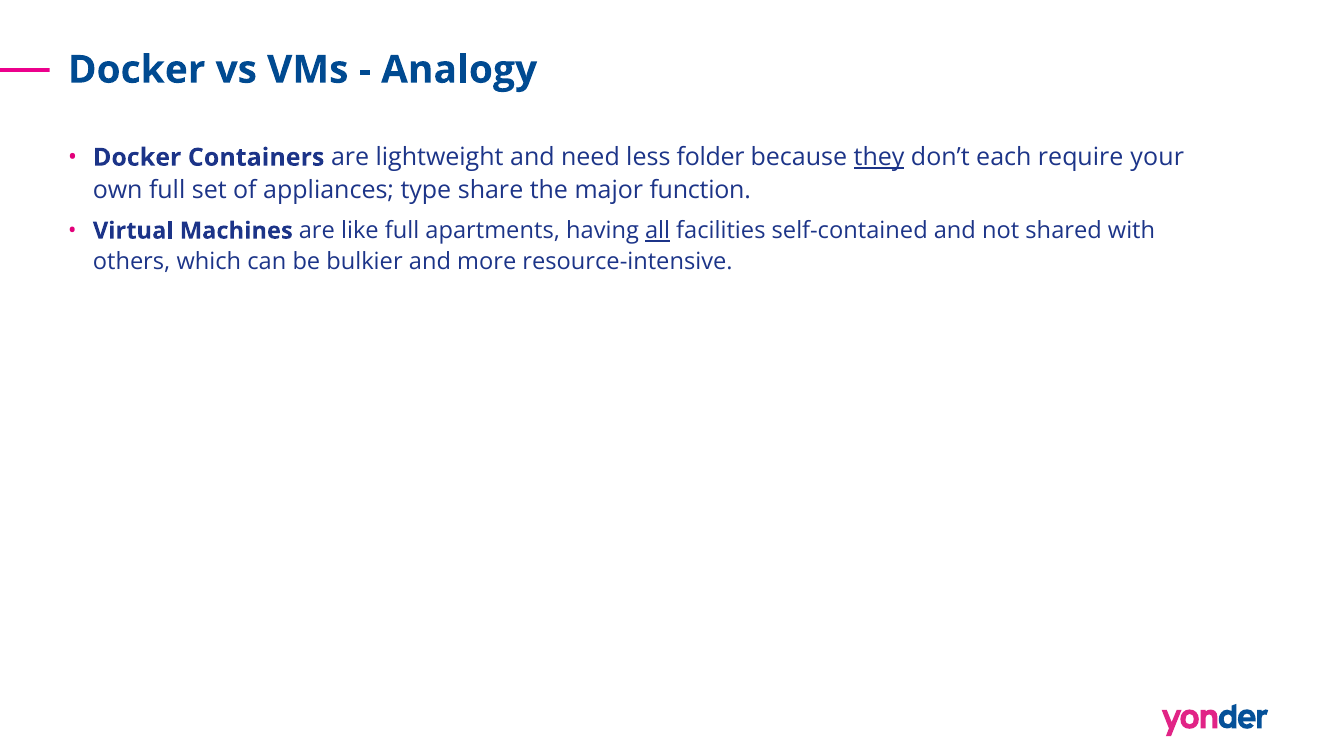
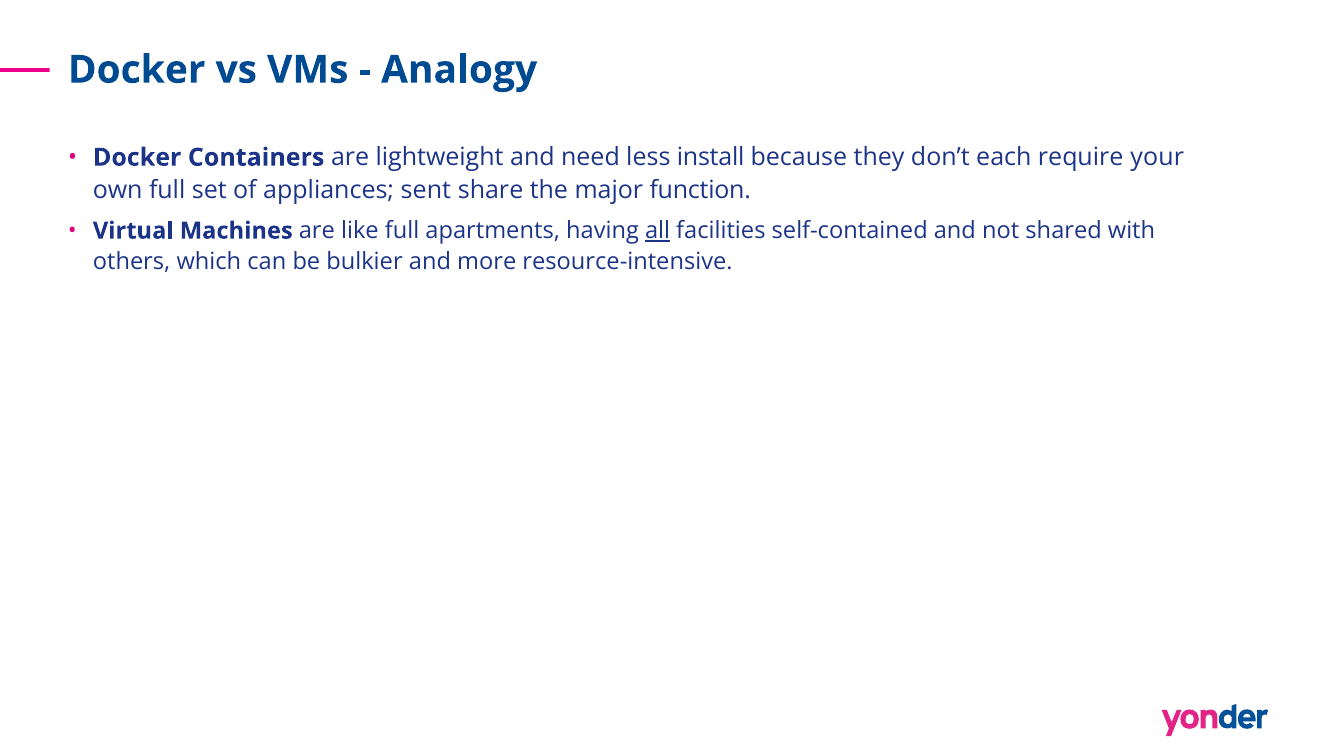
folder: folder -> install (711, 157)
they underline: present -> none (879, 157)
type: type -> sent (426, 190)
